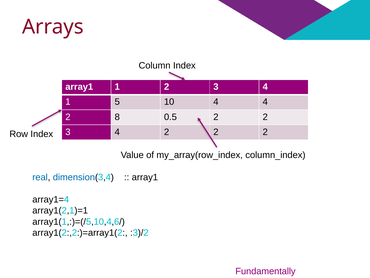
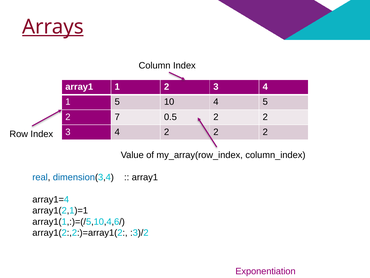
Arrays underline: none -> present (53, 27)
4 4: 4 -> 5 (265, 102)
8: 8 -> 7 (117, 117)
Fundamentally: Fundamentally -> Exponentiation (265, 271)
